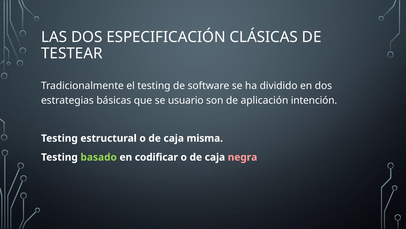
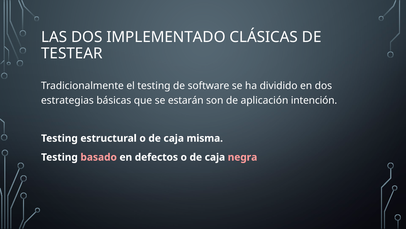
ESPECIFICACIÓN: ESPECIFICACIÓN -> IMPLEMENTADO (166, 37)
usuario: usuario -> estarán (186, 100)
basado colour: light green -> pink (99, 157)
codificar: codificar -> defectos (156, 157)
